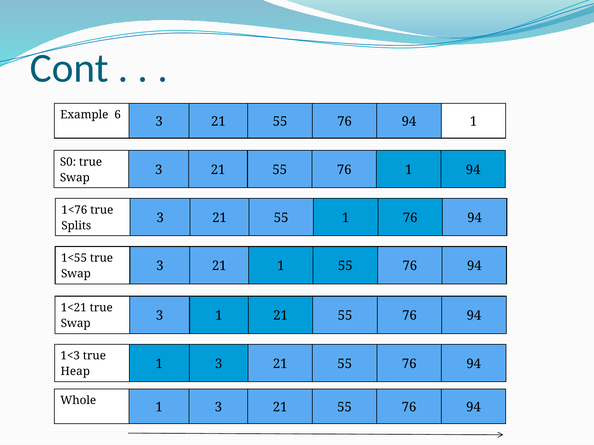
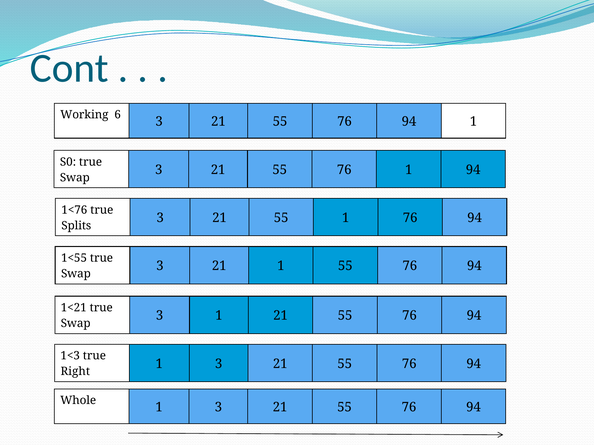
Example: Example -> Working (84, 115)
Heap: Heap -> Right (75, 372)
